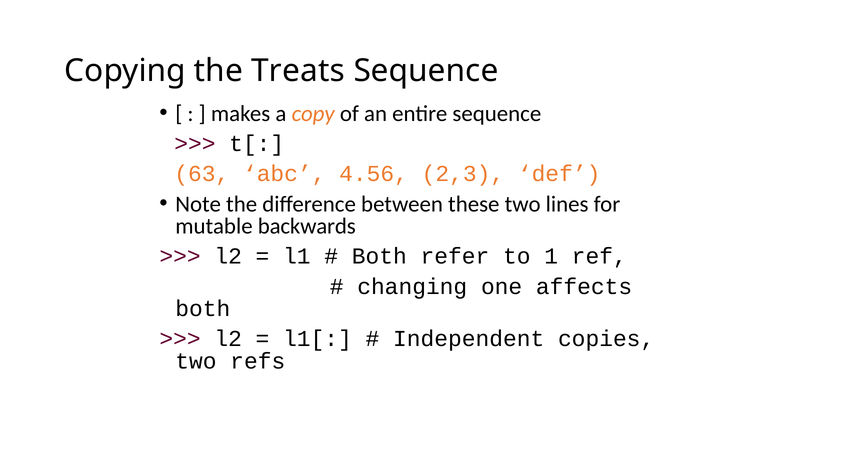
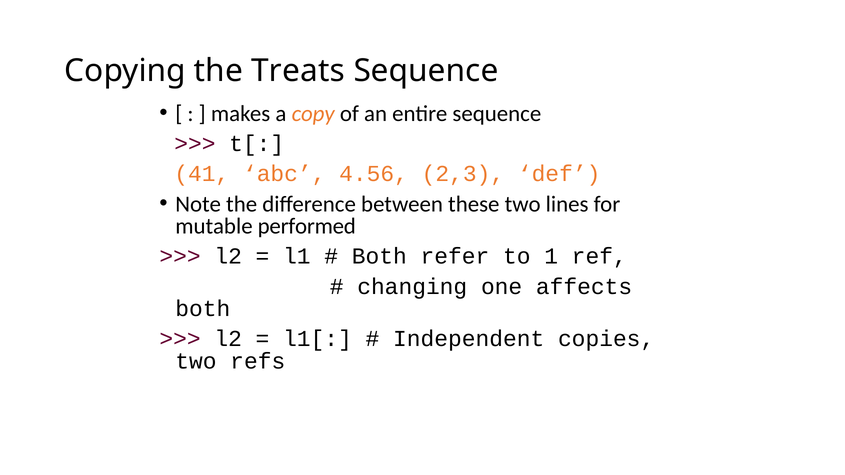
63: 63 -> 41 (202, 174)
backwards: backwards -> performed (307, 226)
